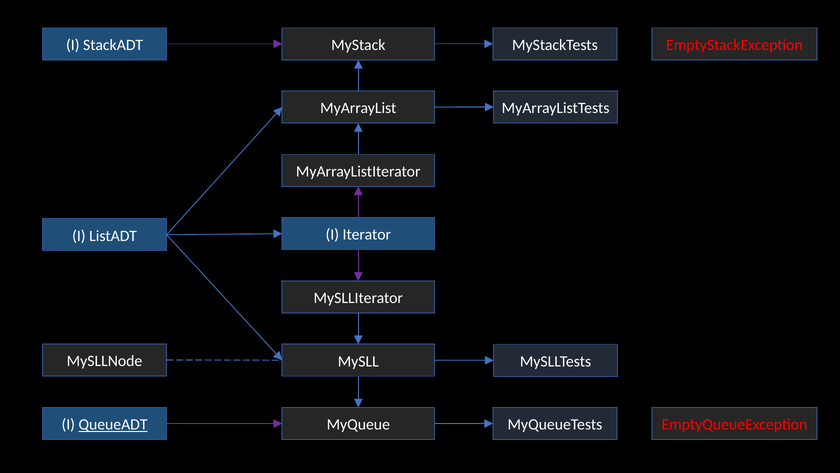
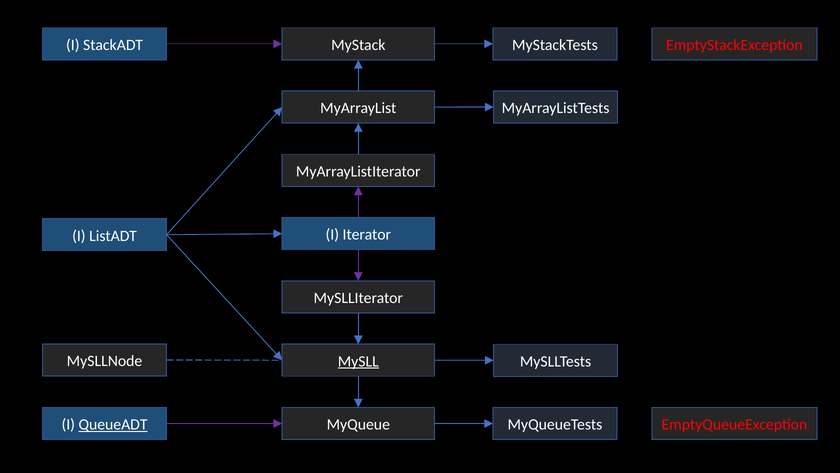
MySLL underline: none -> present (358, 361)
